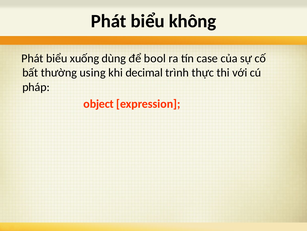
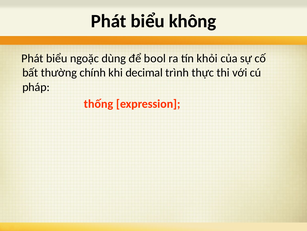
xuống: xuống -> ngoặc (85, 58)
case: case -> khỏi (207, 58)
using: using -> chính (93, 72)
object: object -> thống (99, 104)
